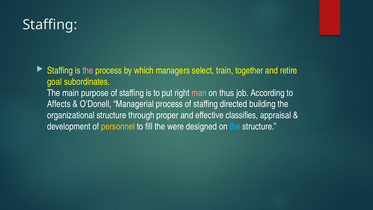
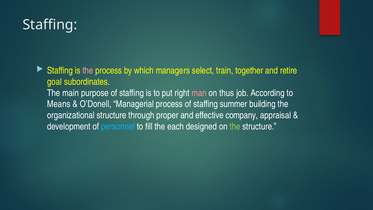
Affects: Affects -> Means (59, 104)
directed: directed -> summer (234, 104)
classifies: classifies -> company (242, 115)
personnel colour: yellow -> light blue (118, 126)
were: were -> each (176, 126)
the colour: light blue -> light green (235, 126)
